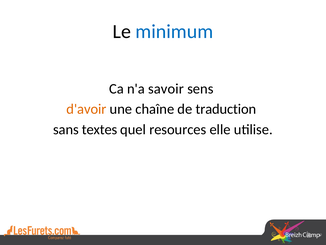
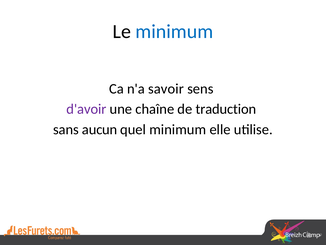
d'avoir colour: orange -> purple (86, 109)
textes: textes -> aucun (100, 129)
quel resources: resources -> minimum (178, 129)
